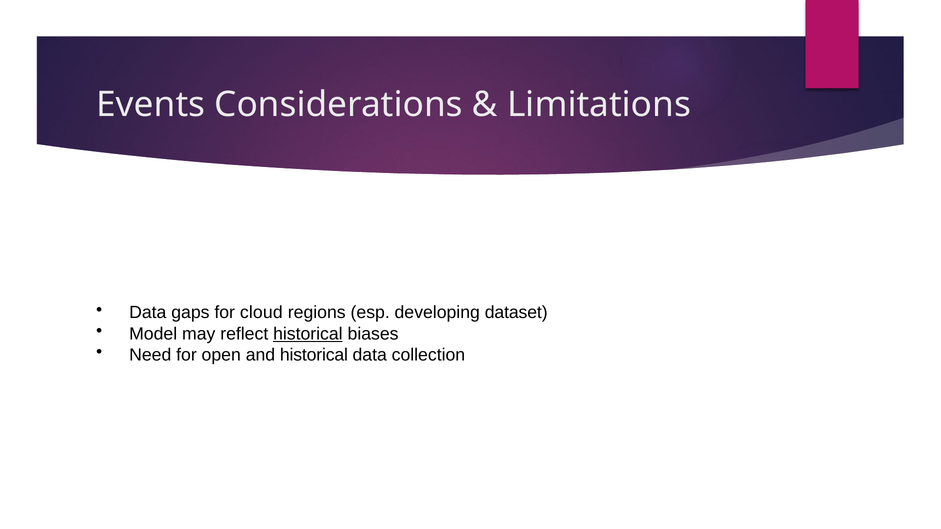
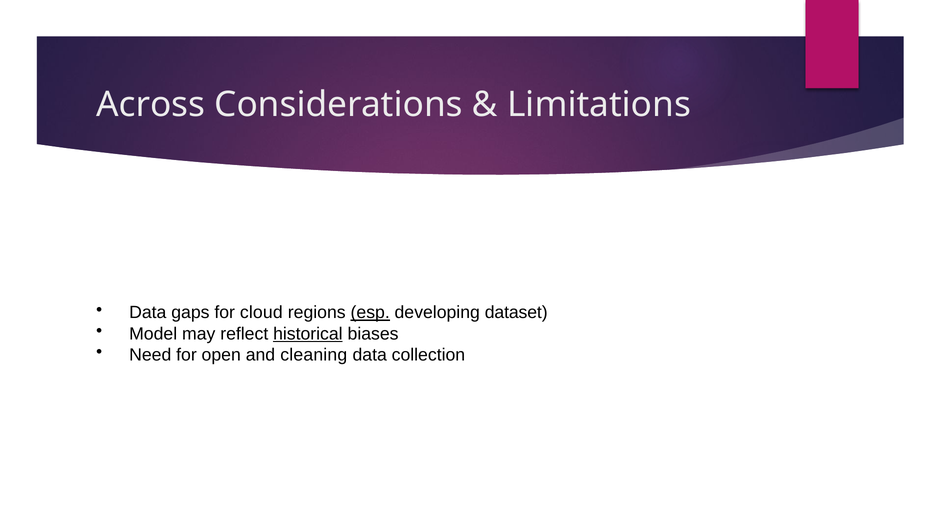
Events: Events -> Across (151, 105)
esp underline: none -> present (370, 313)
and historical: historical -> cleaning (314, 355)
